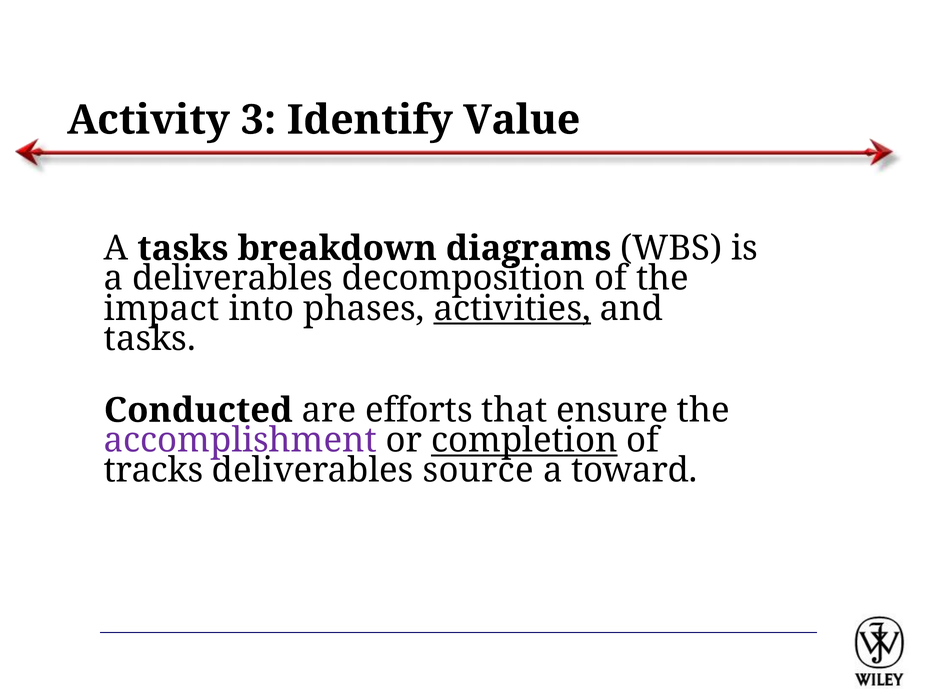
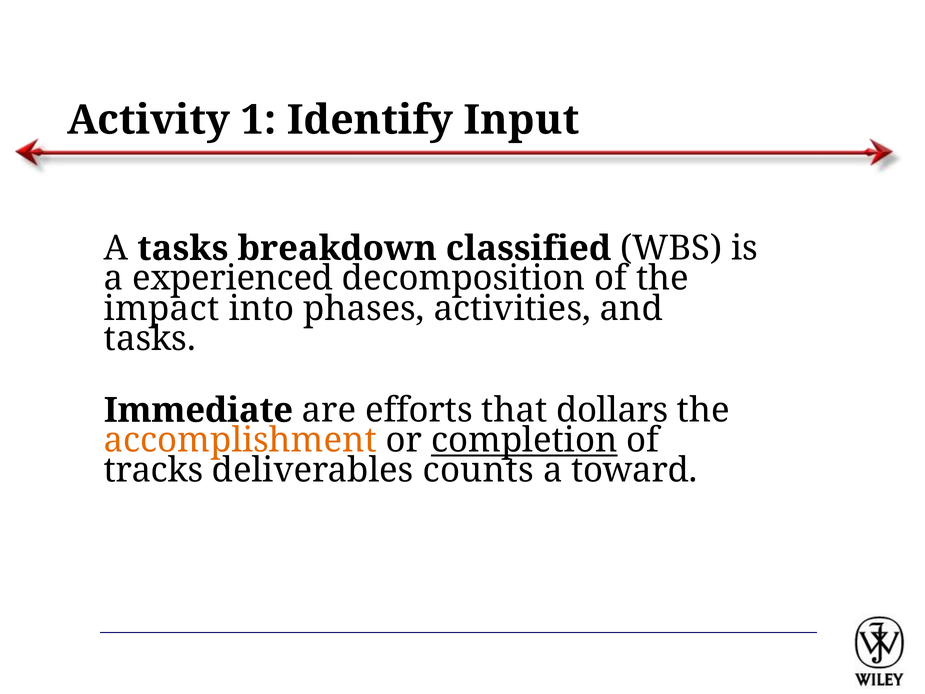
3: 3 -> 1 (258, 120)
Value: Value -> Input (521, 120)
diagrams: diagrams -> classified (529, 248)
a deliverables: deliverables -> experienced (233, 278)
activities underline: present -> none (512, 308)
Conducted: Conducted -> Immediate (198, 410)
ensure: ensure -> dollars (612, 410)
accomplishment colour: purple -> orange (240, 440)
source: source -> counts (478, 470)
